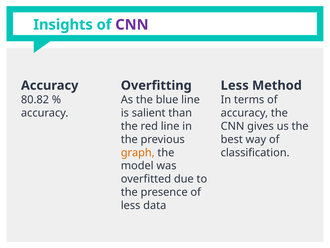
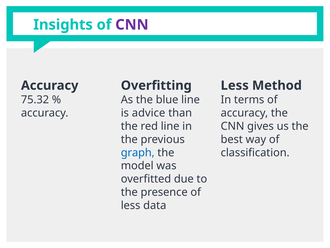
80.82: 80.82 -> 75.32 (35, 100)
salient: salient -> advice (149, 113)
graph colour: orange -> blue (138, 152)
